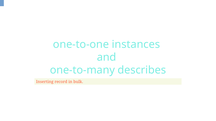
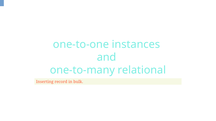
describes: describes -> relational (142, 70)
